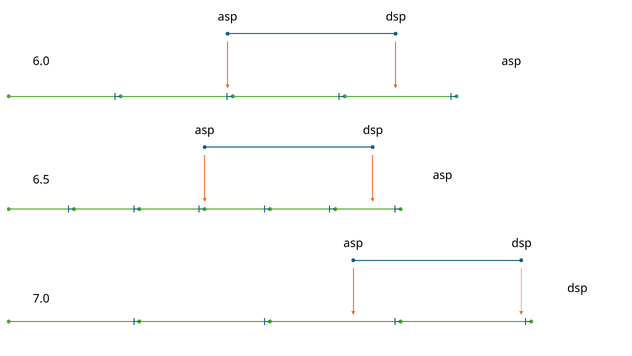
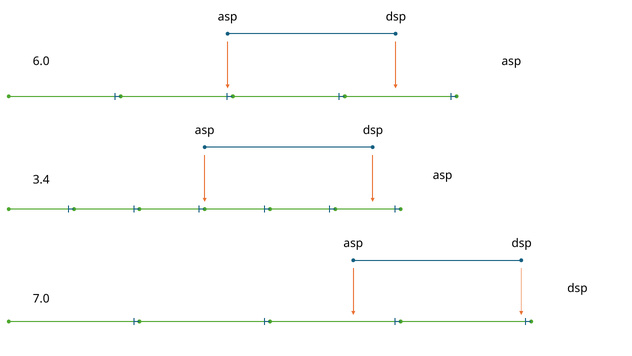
6.5: 6.5 -> 3.4 (41, 180)
